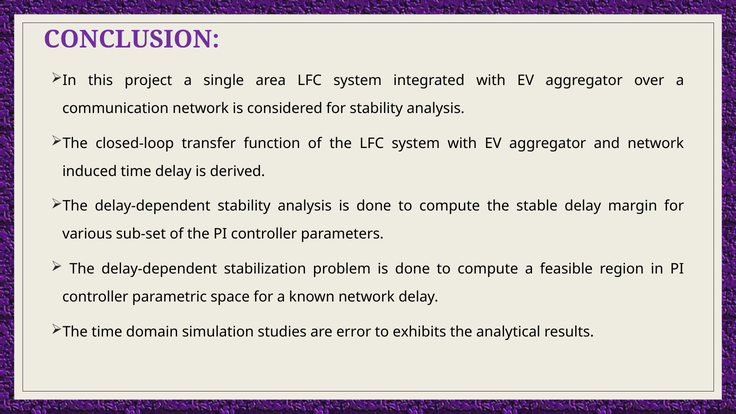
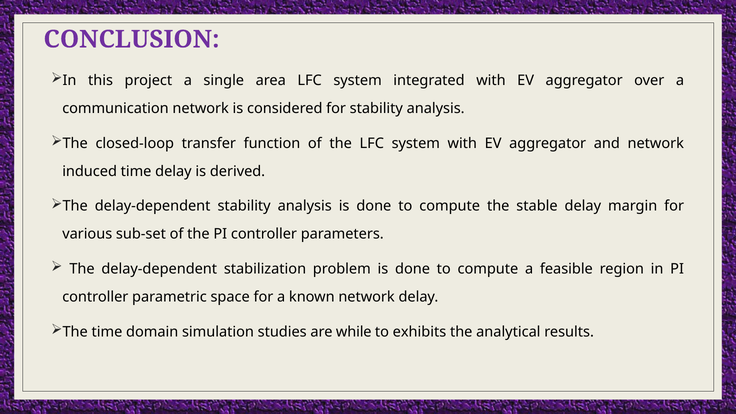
error: error -> while (354, 332)
